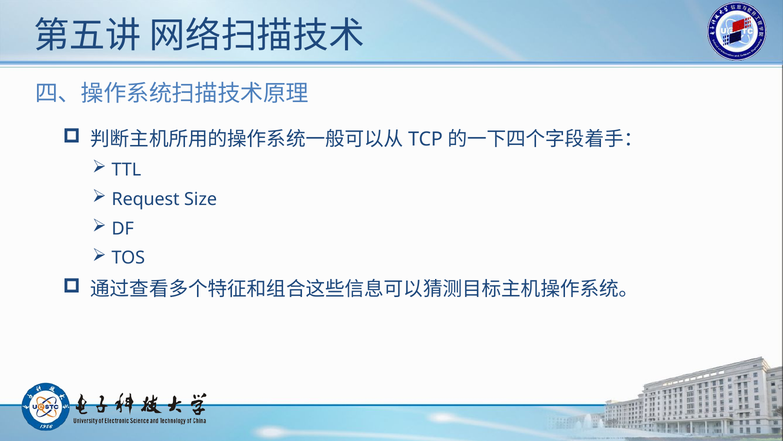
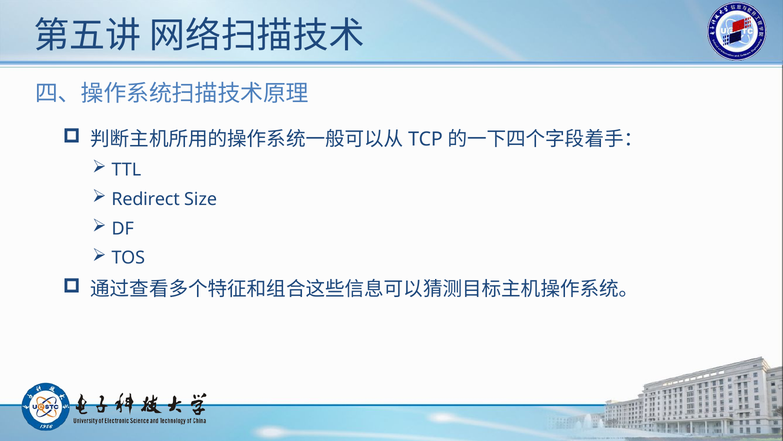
Request: Request -> Redirect (146, 199)
